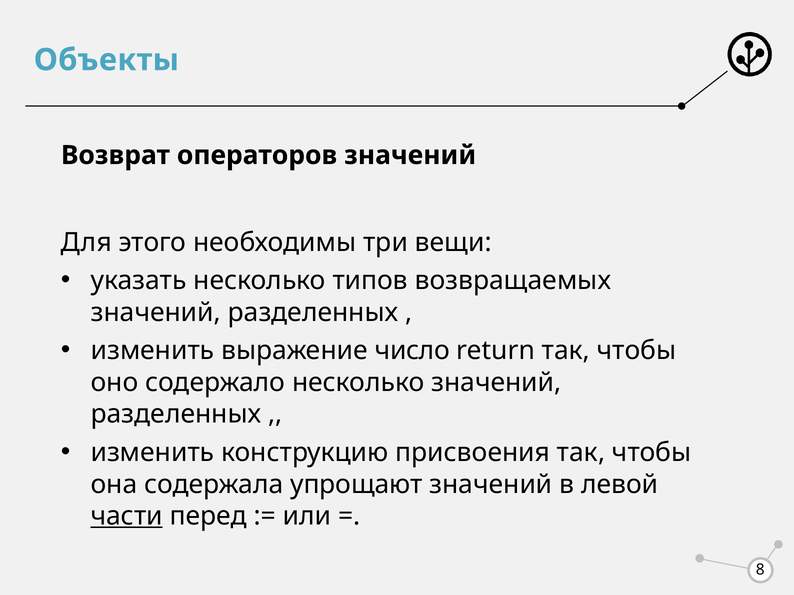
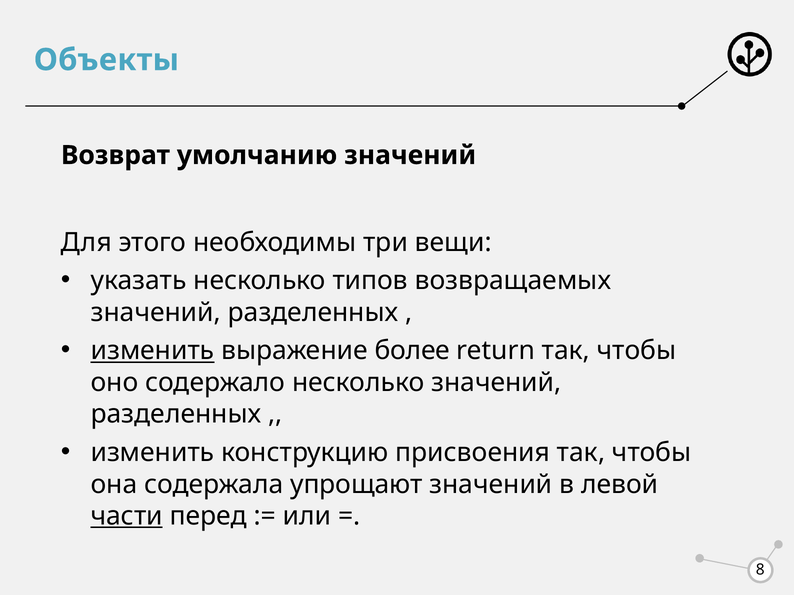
операторов: операторов -> умолчанию (257, 155)
изменить underline: none -> present (153, 351)
число: число -> более (412, 351)
